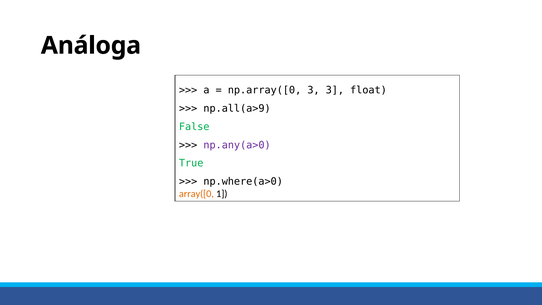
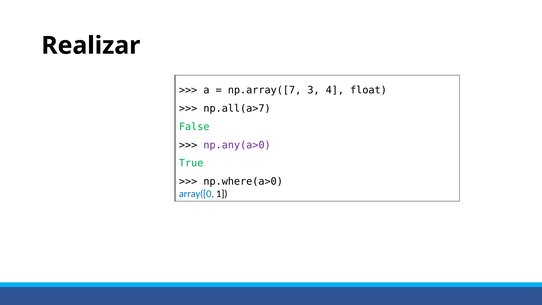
Análoga: Análoga -> Realizar (91, 46)
np.array([0: np.array([0 -> np.array([7 (265, 90)
3 3: 3 -> 4 (335, 90)
np.all(a>9: np.all(a>9 -> np.all(a>7 (237, 108)
array([0 colour: orange -> blue (196, 194)
